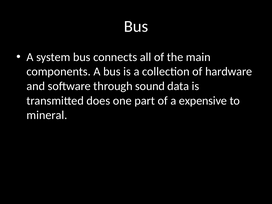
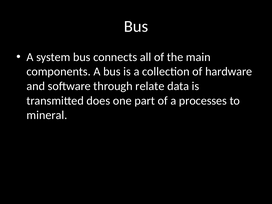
sound: sound -> relate (150, 86)
expensive: expensive -> processes (203, 101)
